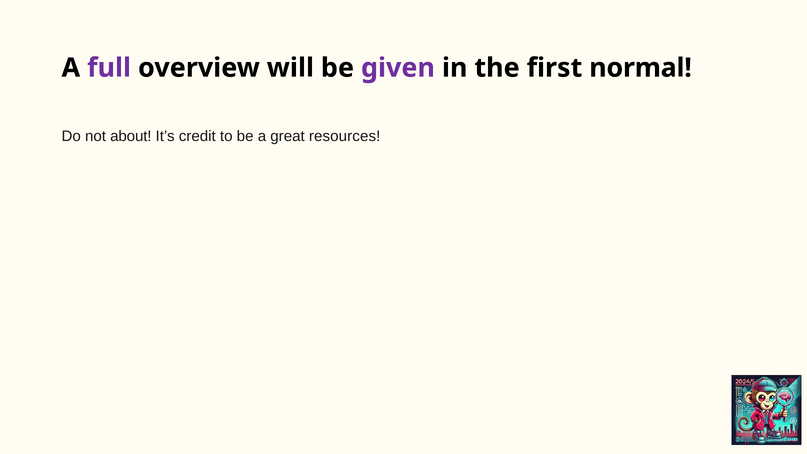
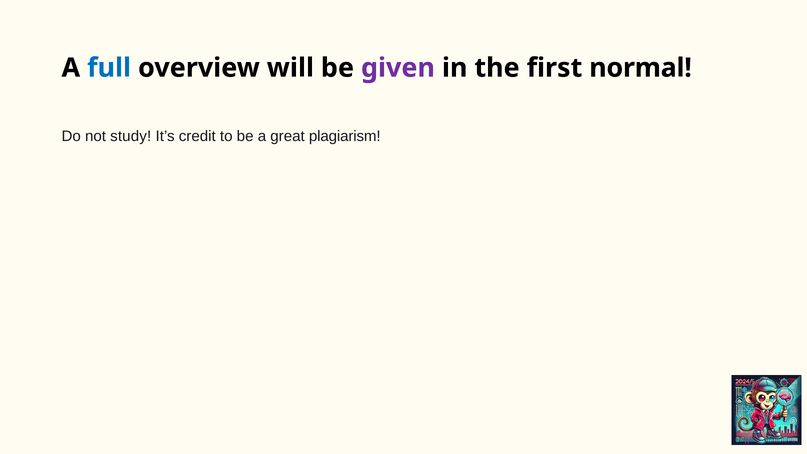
full colour: purple -> blue (109, 68)
about: about -> study (131, 136)
resources: resources -> plagiarism (345, 136)
